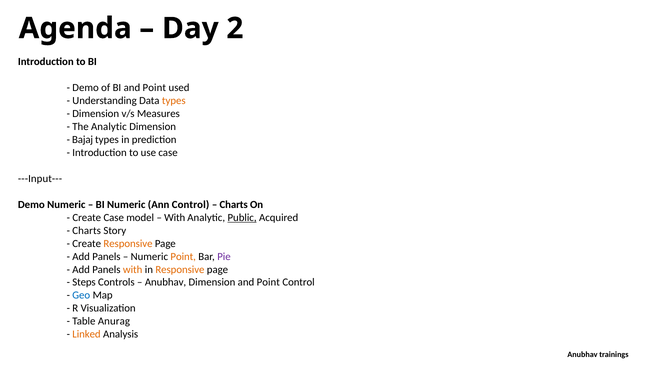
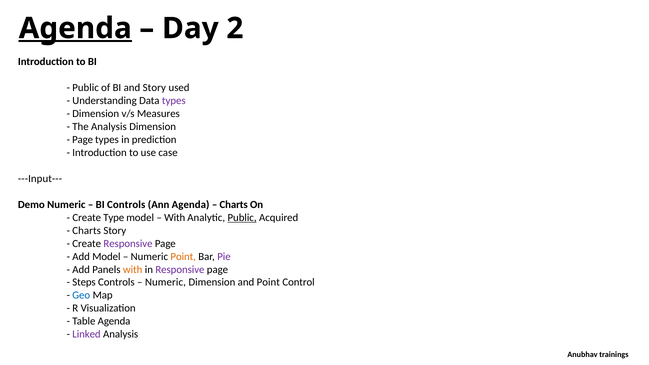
Agenda underline: none -> present (75, 28)
Demo: Demo -> Public (86, 88)
BI and Point: Point -> Story (154, 88)
types colour: orange -> purple (174, 101)
The Analytic: Analytic -> Analysis (109, 127)
Bajaj: Bajaj -> Page (83, 140)
BI Numeric: Numeric -> Controls (126, 205)
Ann Control: Control -> Agenda (191, 205)
Create Case: Case -> Type (114, 218)
Responsive colour: orange -> purple (128, 244)
Panels: Panels -> Model (106, 257)
Responsive colour: orange -> purple (180, 269)
Anubhav: Anubhav -> Numeric (165, 282)
Table Anurag: Anurag -> Agenda (114, 321)
Linked colour: orange -> purple (86, 334)
